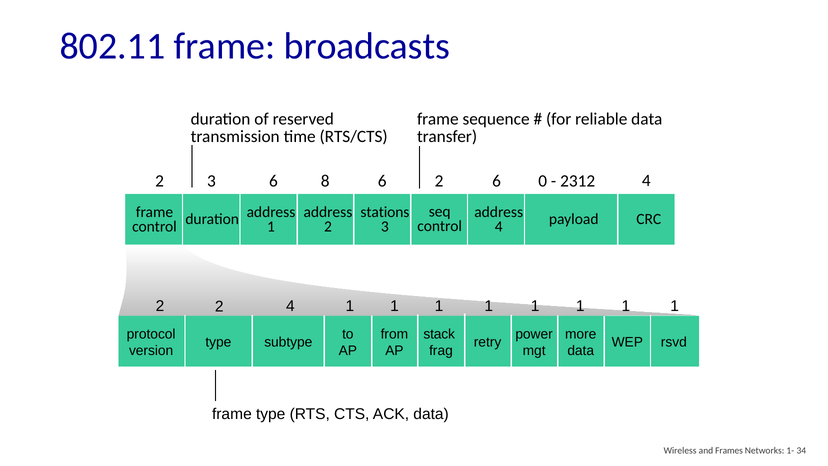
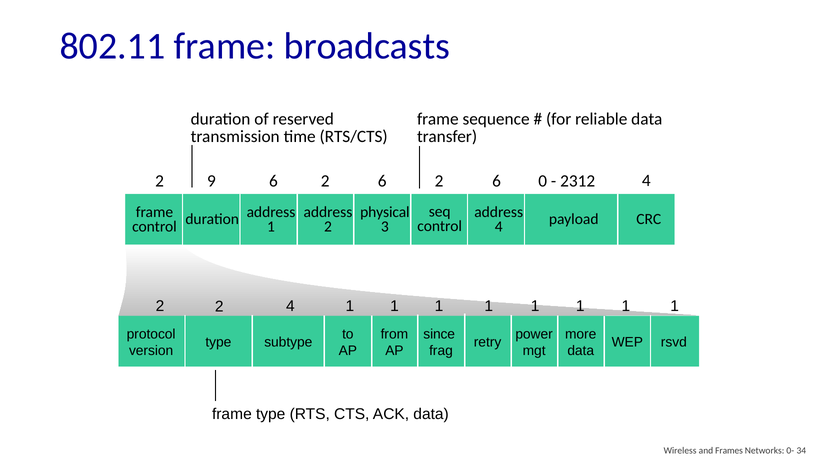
2 3: 3 -> 9 (211, 181)
8: 8 -> 2 (325, 181)
stations: stations -> physical (385, 212)
stack: stack -> since (439, 334)
1-: 1- -> 0- (790, 450)
